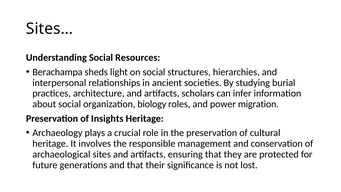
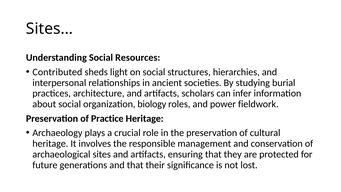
Berachampa: Berachampa -> Contributed (57, 72)
migration: migration -> fieldwork (258, 104)
Insights: Insights -> Practice (107, 118)
